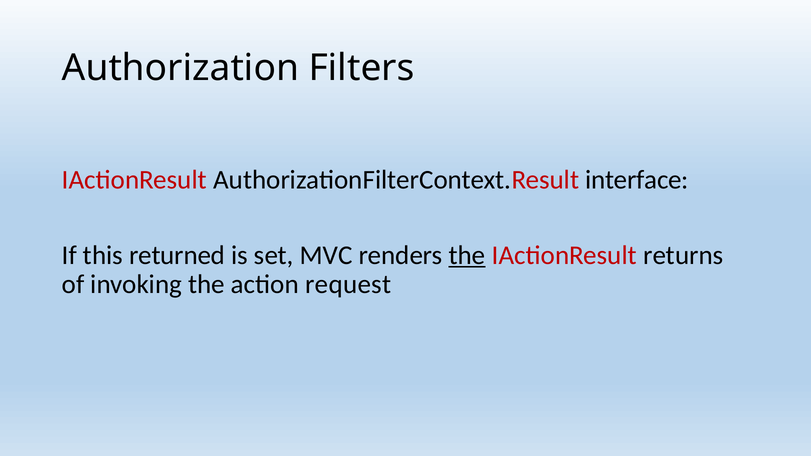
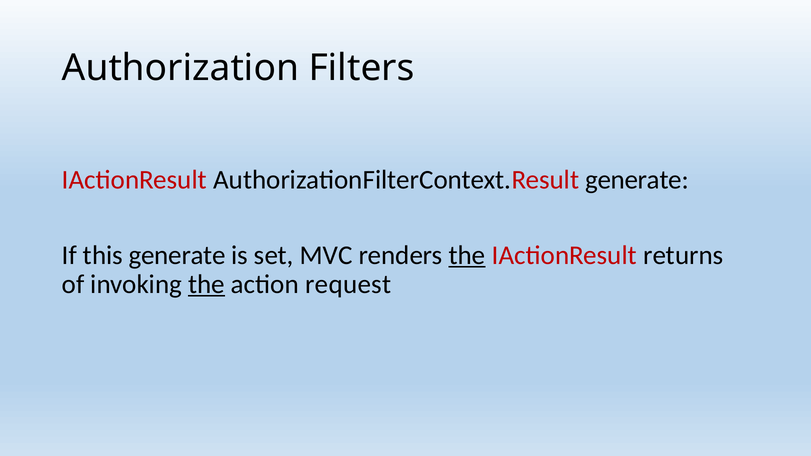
AuthorizationFilterContext.Result interface: interface -> generate (637, 180)
this returned: returned -> generate (177, 255)
the underline: none -> present (206, 284)
